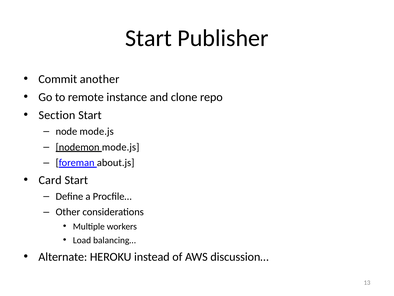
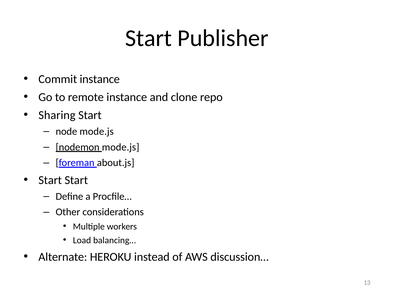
Commit another: another -> instance (100, 79)
Section: Section -> Sharing (57, 115)
Card: Card -> Start (50, 180)
